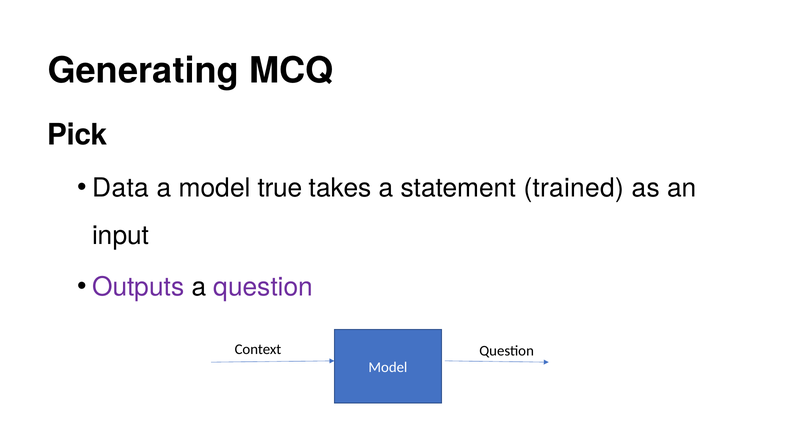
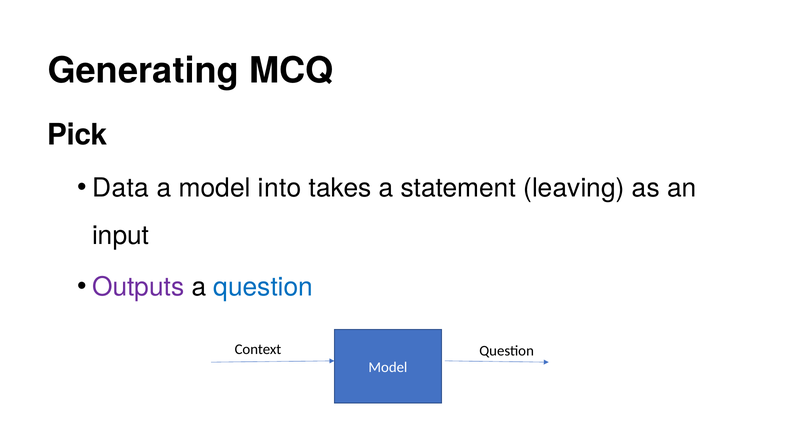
true: true -> into (280, 188)
trained: trained -> leaving (574, 188)
question colour: purple -> blue (263, 287)
